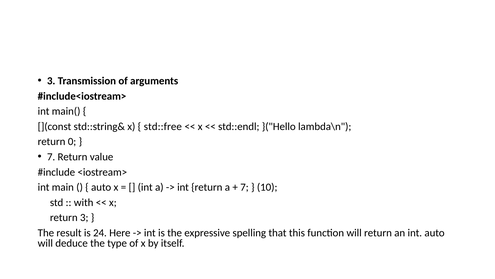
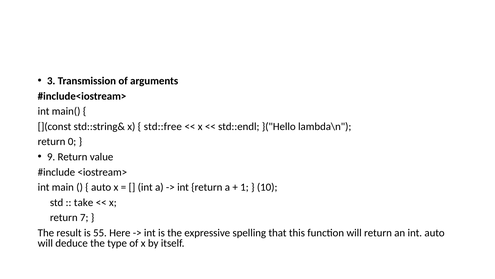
7: 7 -> 9 (51, 157)
7: 7 -> 1 (244, 187)
with: with -> take (84, 202)
return 3: 3 -> 7 (84, 217)
24: 24 -> 55 (100, 232)
